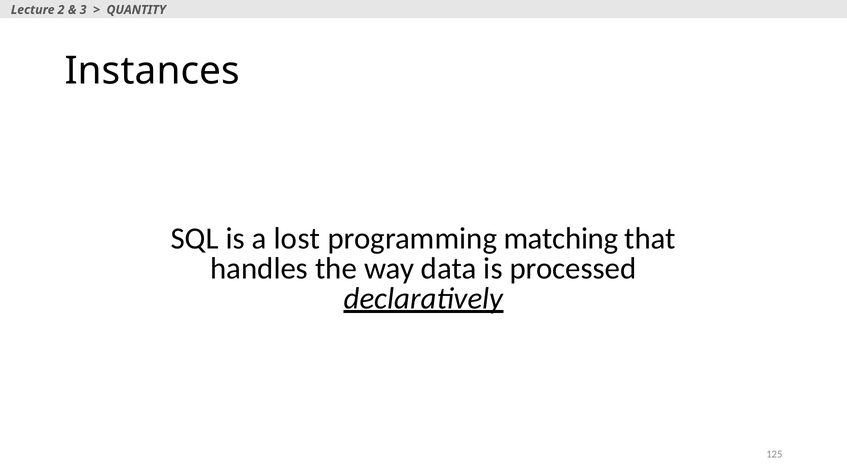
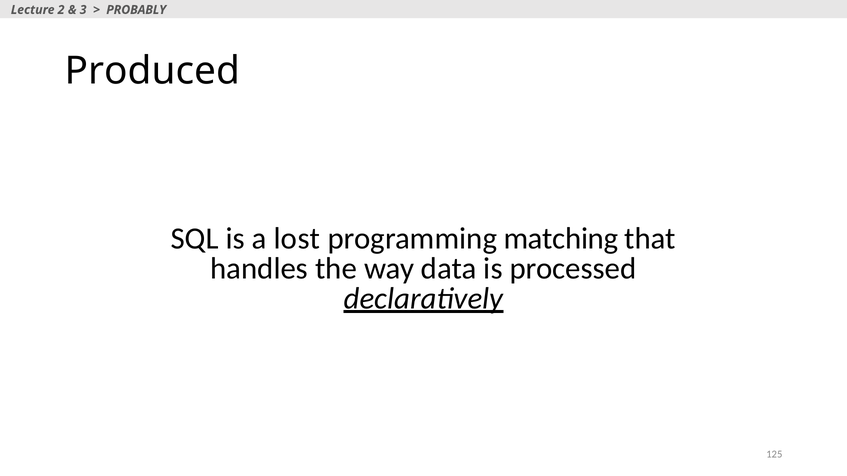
QUANTITY: QUANTITY -> PROBABLY (136, 10)
Instances: Instances -> Produced (152, 71)
